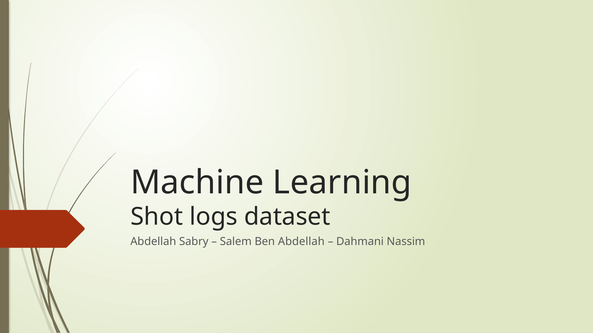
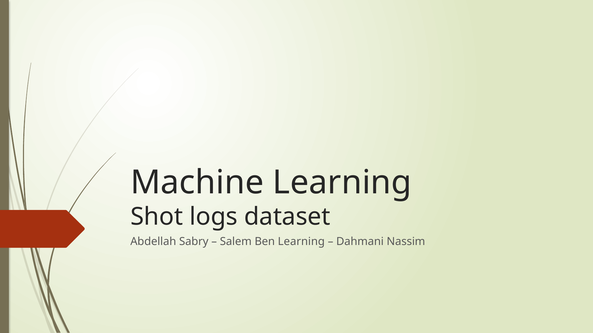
Ben Abdellah: Abdellah -> Learning (301, 242)
